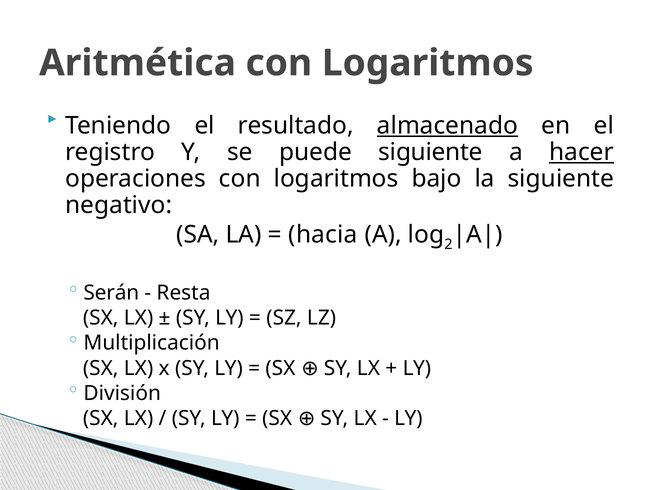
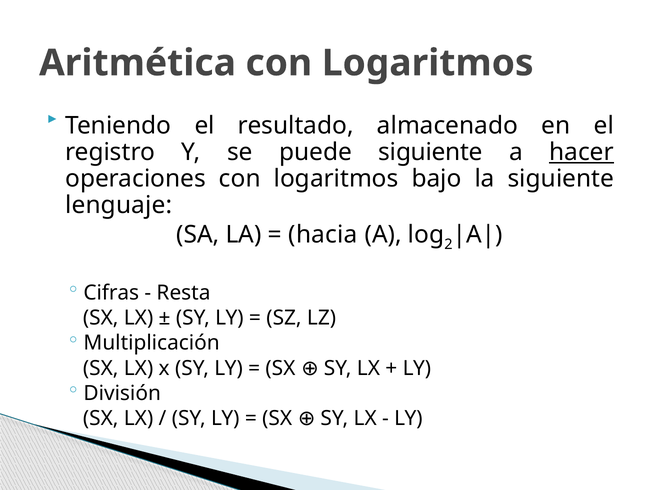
almacenado underline: present -> none (448, 125)
negativo: negativo -> lenguaje (119, 205)
Serán: Serán -> Cifras (111, 293)
